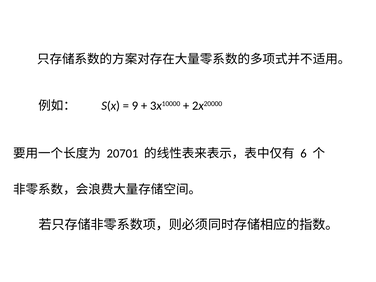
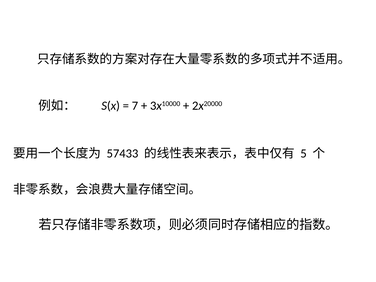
9: 9 -> 7 (135, 106)
20701: 20701 -> 57433 (122, 153)
6: 6 -> 5 (304, 153)
